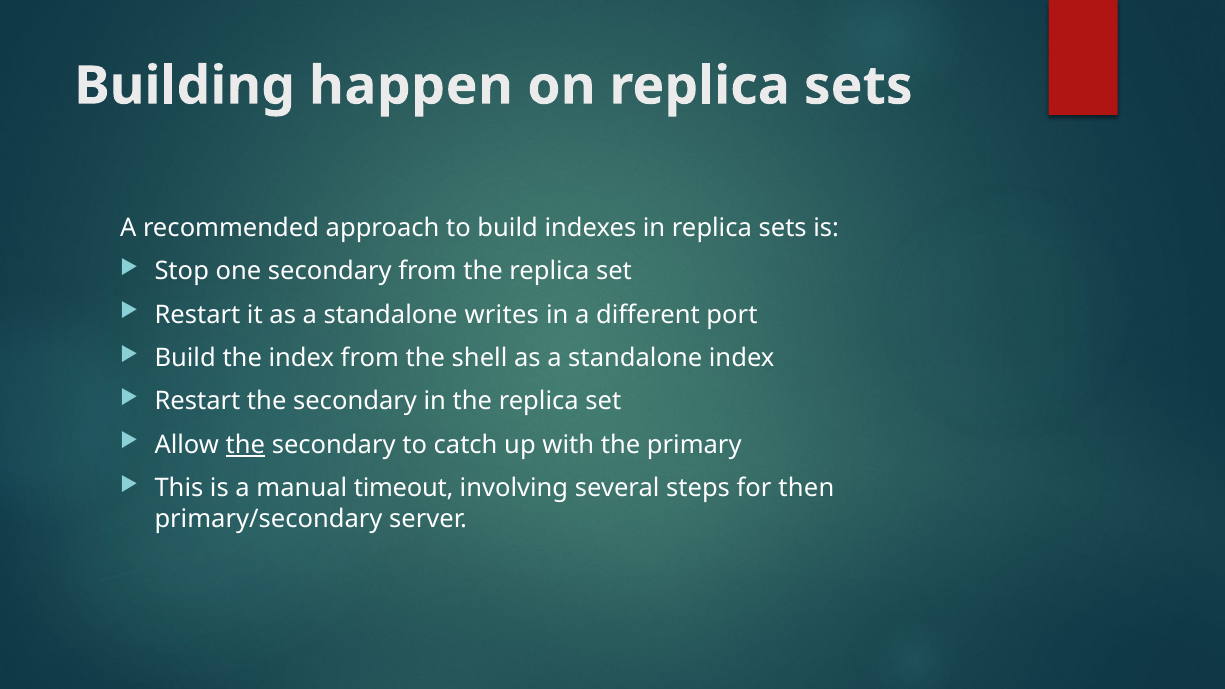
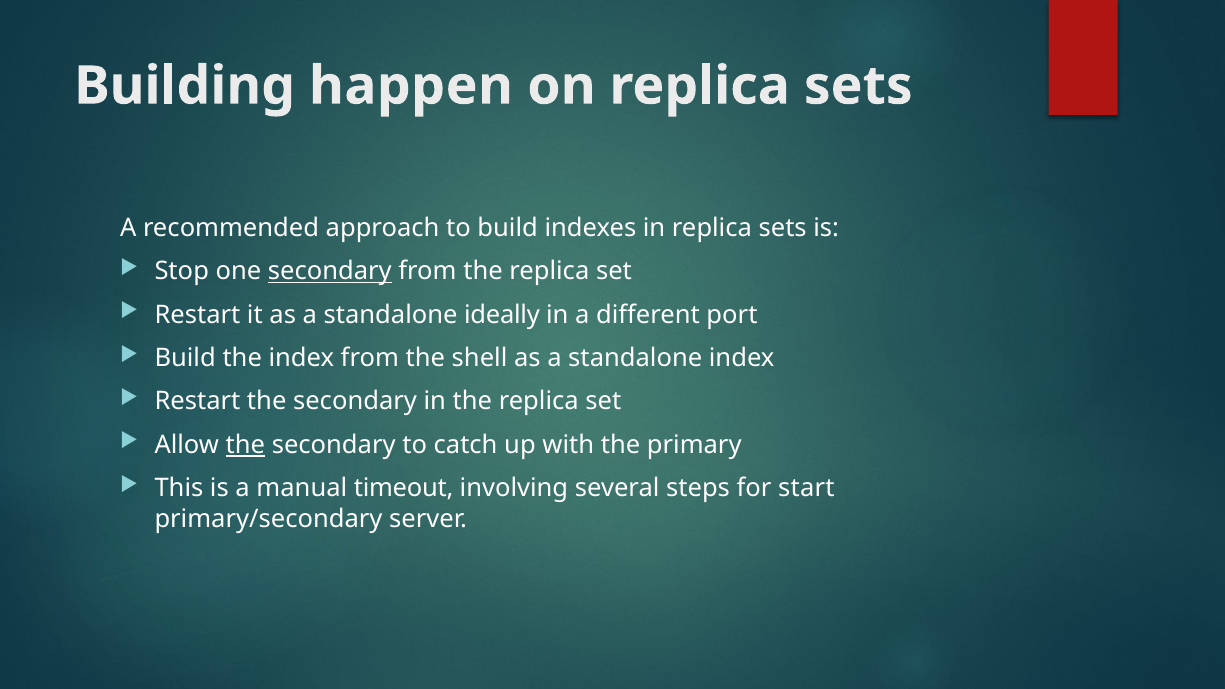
secondary underline: none -> present (330, 271)
writes: writes -> ideally (502, 315)
then: then -> start (806, 488)
